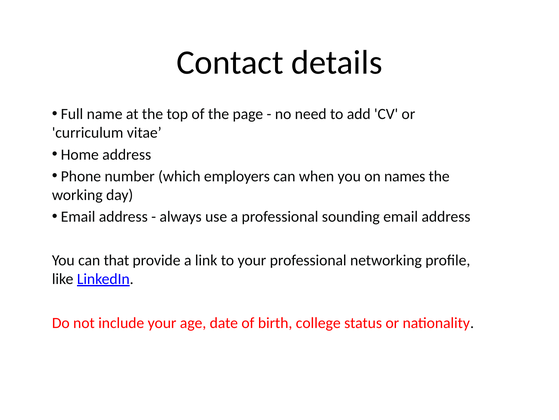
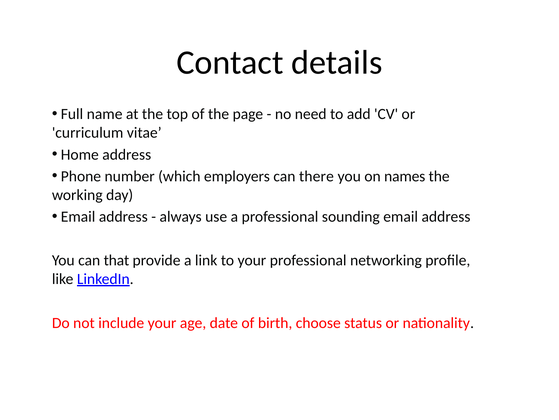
when: when -> there (316, 176)
college: college -> choose (318, 322)
